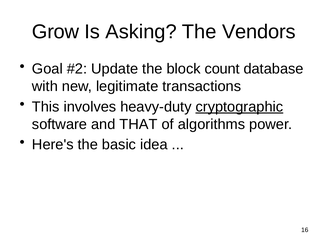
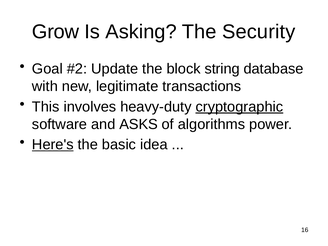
Vendors: Vendors -> Security (259, 32)
count: count -> string (222, 69)
THAT: THAT -> ASKS (139, 124)
Here's underline: none -> present (53, 145)
